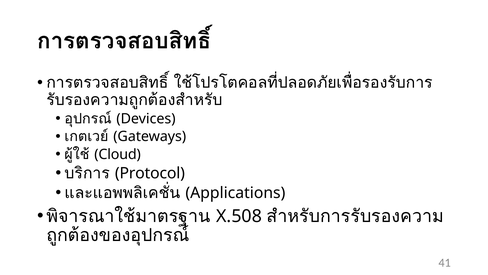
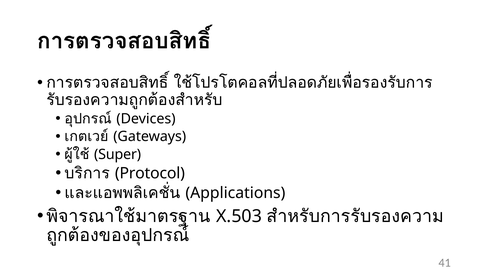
Cloud: Cloud -> Super (118, 154)
X.508: X.508 -> X.503 (239, 216)
